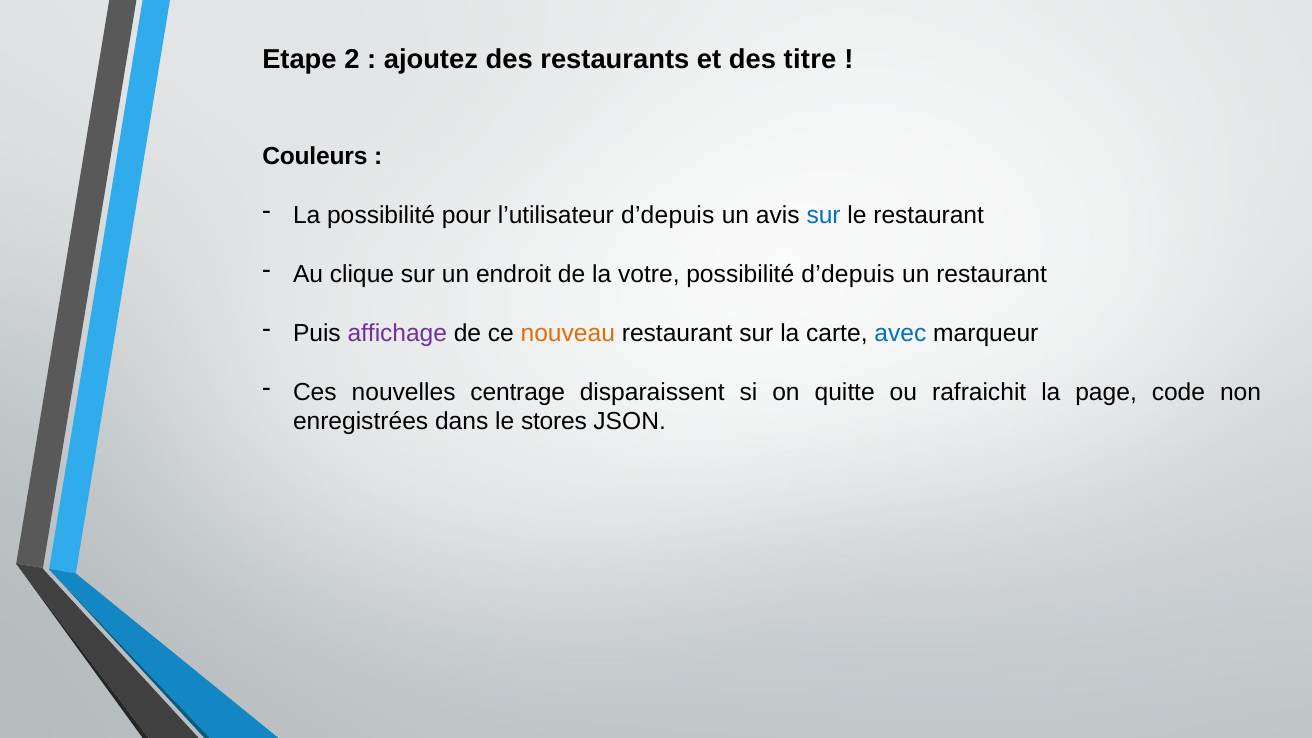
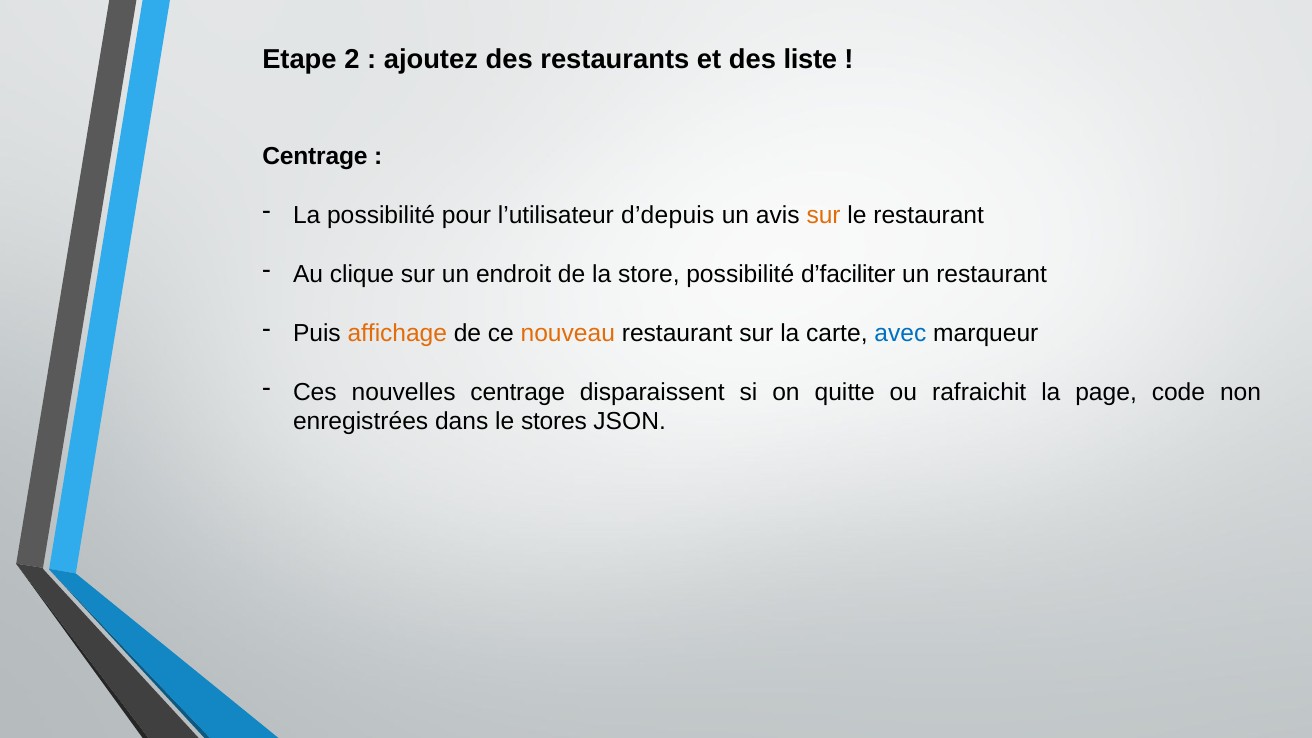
titre: titre -> liste (810, 59)
Couleurs: Couleurs -> Centrage (315, 156)
sur colour: blue -> orange (824, 215)
votre: votre -> store (649, 274)
possibilité d’depuis: d’depuis -> d’faciliter (848, 274)
affichage colour: purple -> orange (397, 333)
